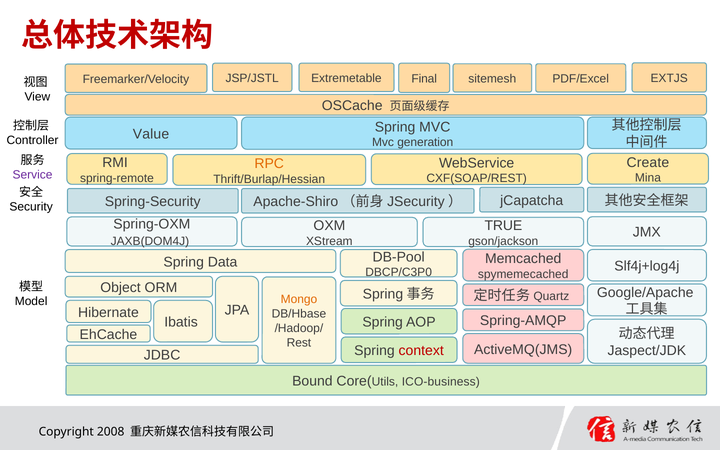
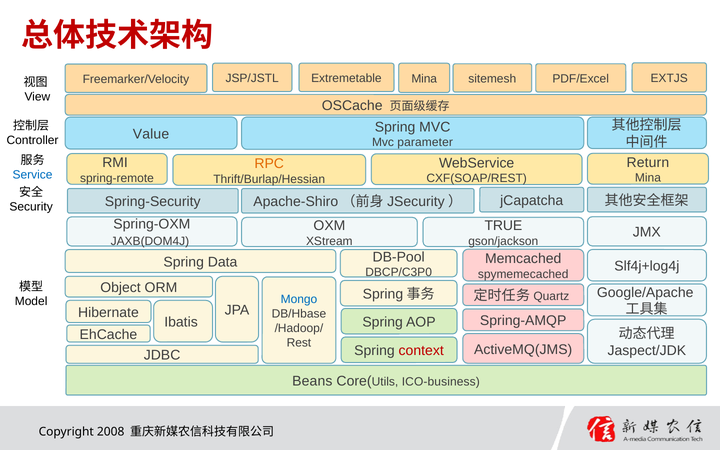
Extremetable Final: Final -> Mina (424, 79)
generation: generation -> parameter (425, 142)
Create: Create -> Return (648, 163)
Service colour: purple -> blue (33, 175)
Mongo colour: orange -> blue (299, 299)
Bound: Bound -> Beans (312, 381)
